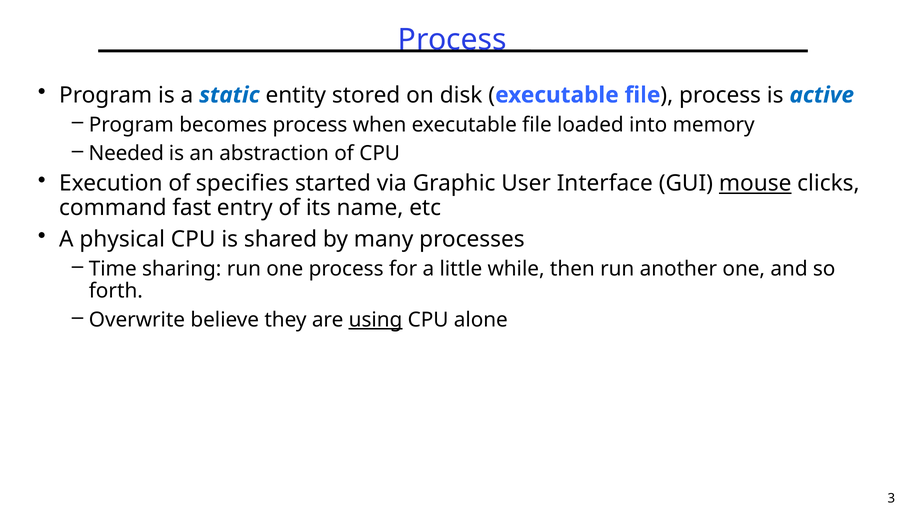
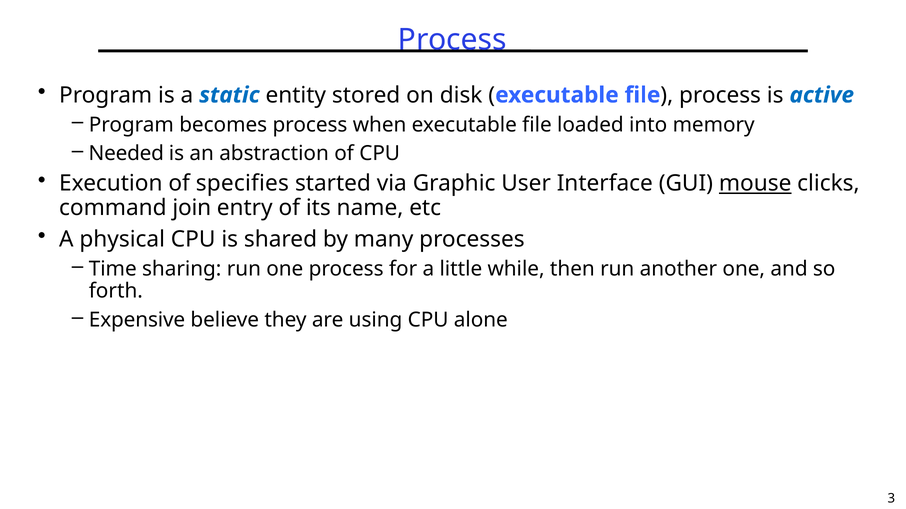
fast: fast -> join (192, 208)
Overwrite: Overwrite -> Expensive (137, 320)
using underline: present -> none (376, 320)
